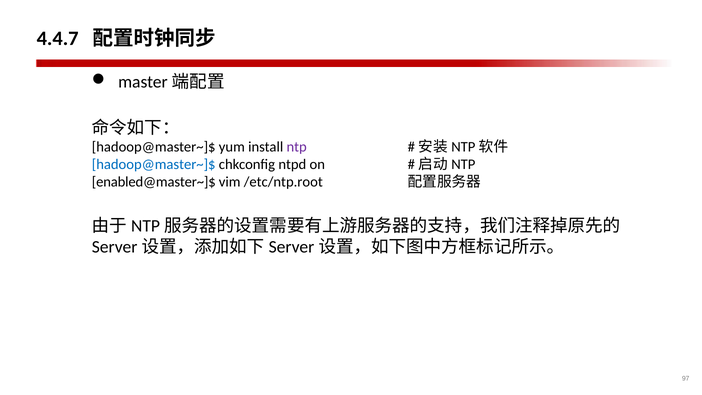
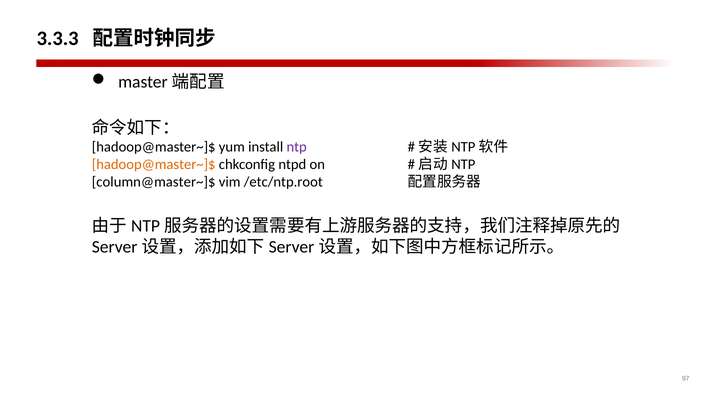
4.4.7: 4.4.7 -> 3.3.3 (58, 39)
hadoop@master~]$ colour: blue -> orange (154, 165)
enabled@master~]$: enabled@master~]$ -> column@master~]$ (154, 182)
